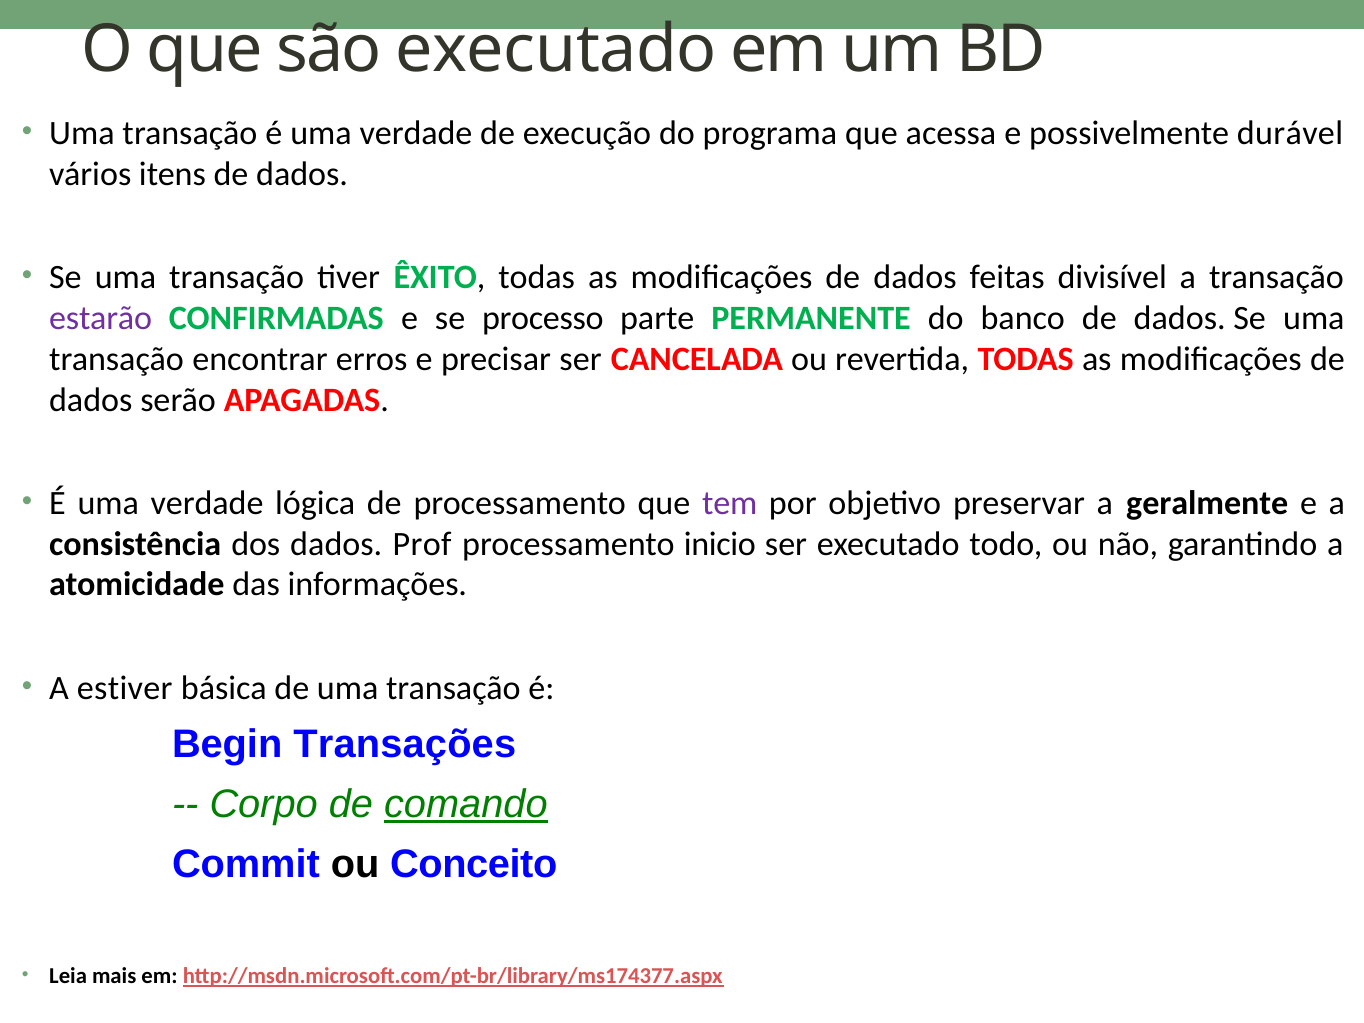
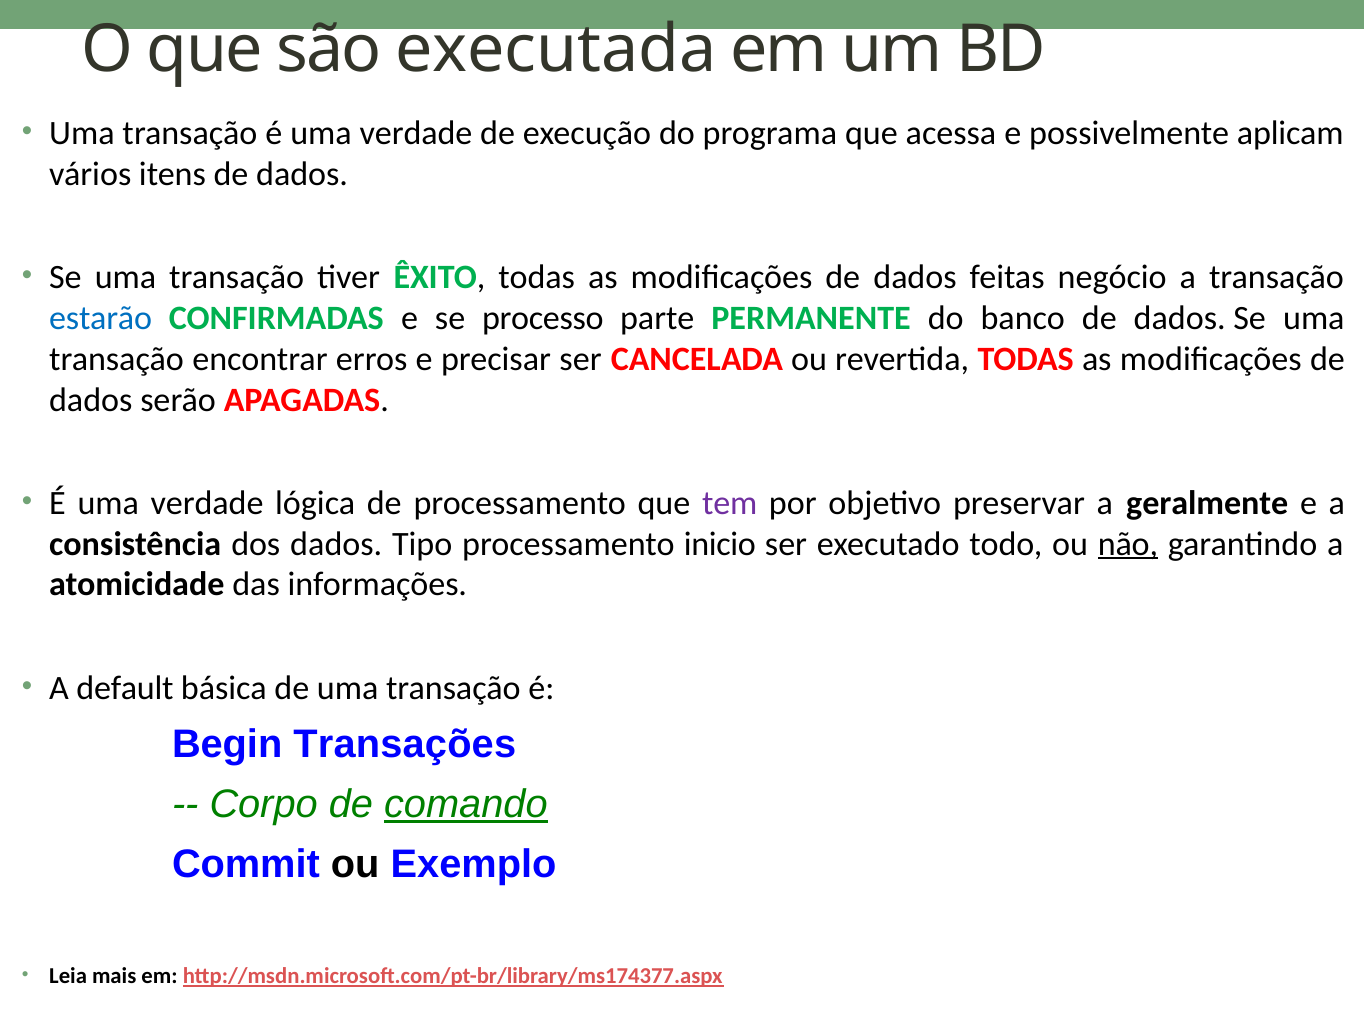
são executado: executado -> executada (556, 50)
durável: durável -> aplicam (1290, 133)
divisível: divisível -> negócio (1112, 277)
estarão colour: purple -> blue (101, 318)
Prof: Prof -> Tipo (422, 544)
não underline: none -> present (1128, 544)
estiver: estiver -> default (125, 688)
Conceito: Conceito -> Exemplo (474, 864)
